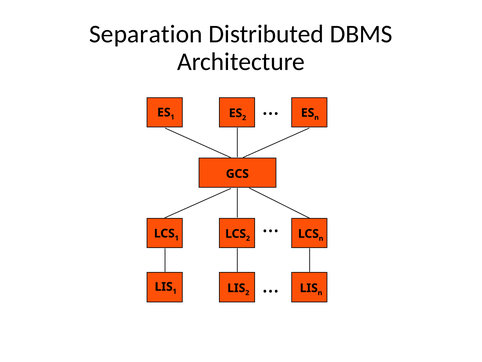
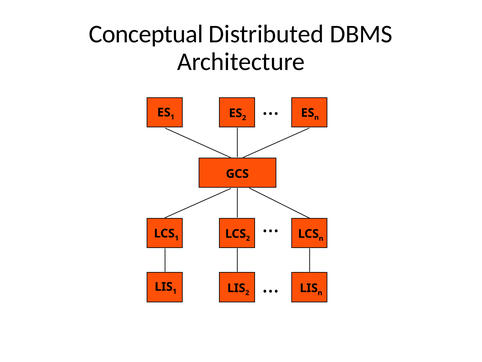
Separation: Separation -> Conceptual (146, 34)
